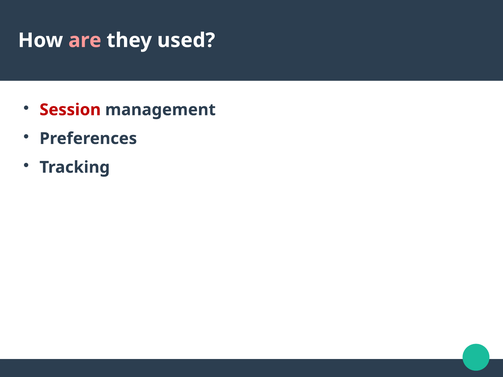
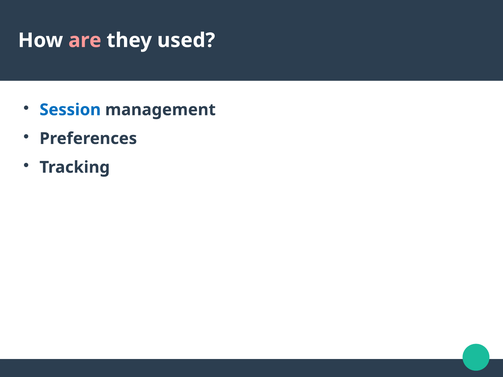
Session colour: red -> blue (70, 110)
